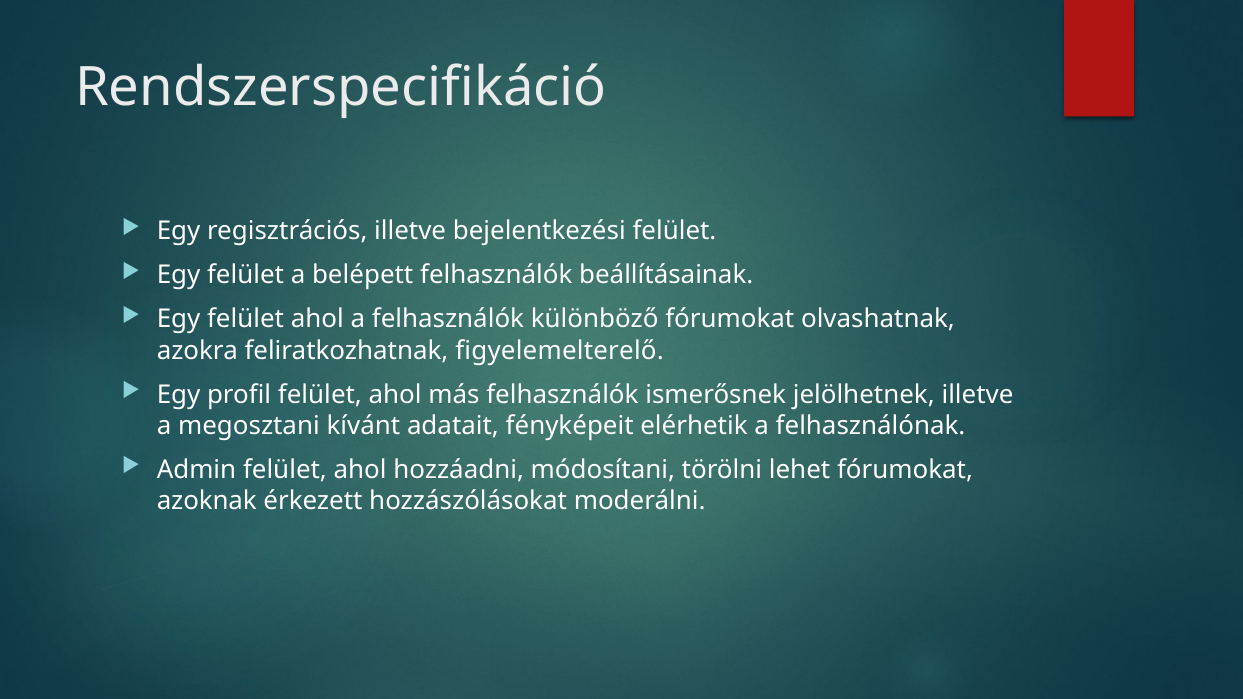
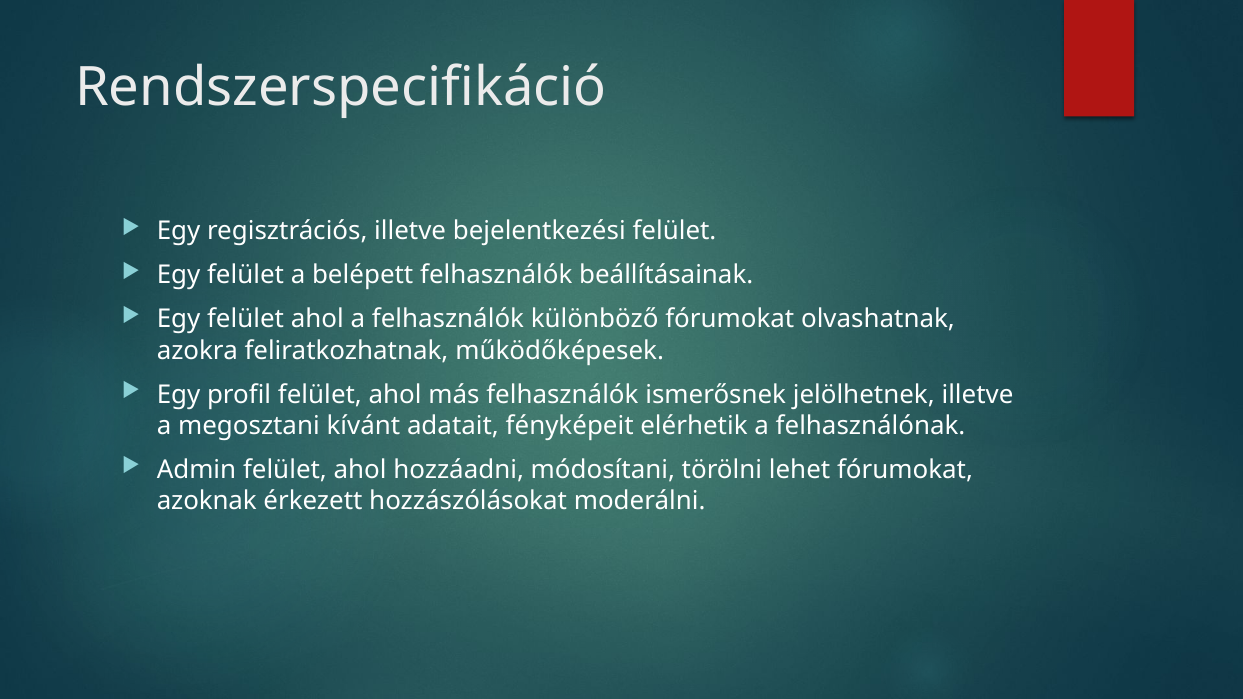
figyelemelterelő: figyelemelterelő -> működőképesek (560, 351)
